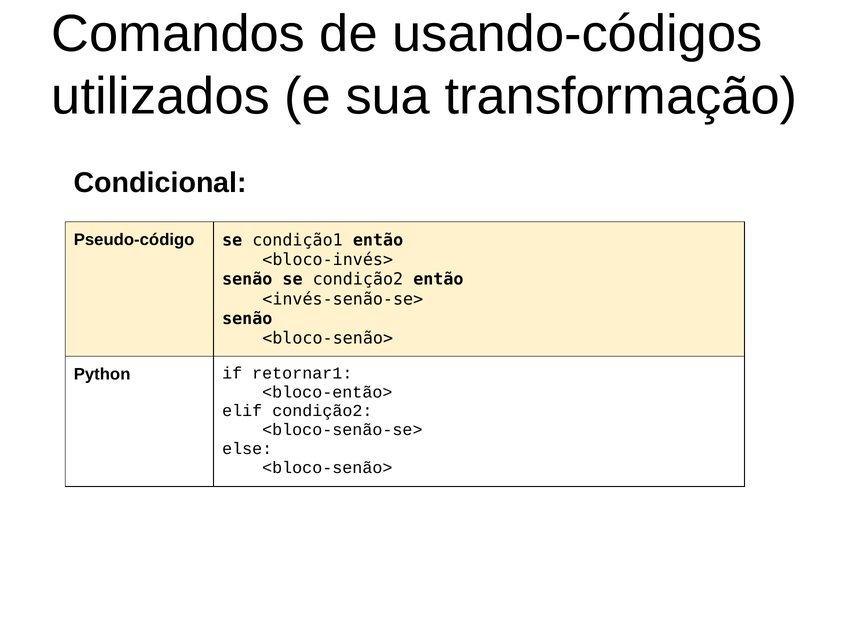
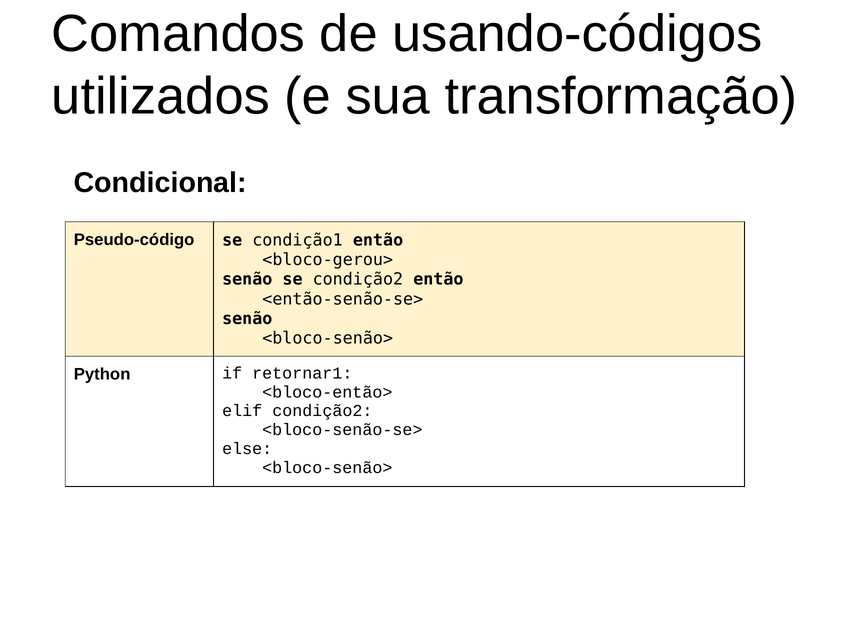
<bloco-invés>: <bloco-invés> -> <bloco-gerou> (328, 260)
<invés-senão-se>: <invés-senão-se> -> <então-senão-se> (343, 299)
